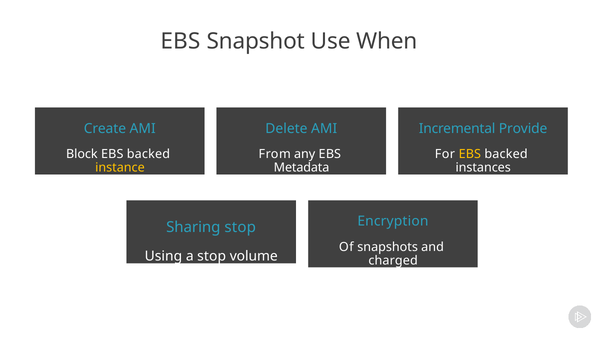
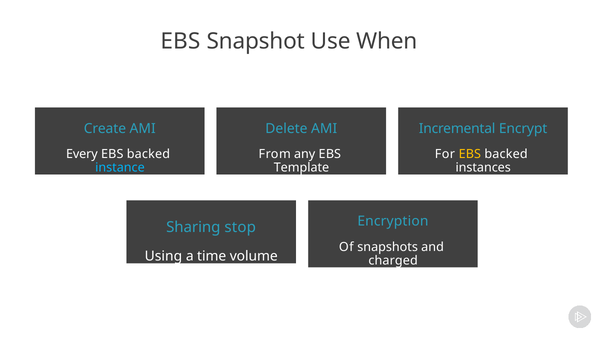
Provide: Provide -> Encrypt (523, 129)
Block: Block -> Every (82, 154)
instance colour: yellow -> light blue (120, 168)
Metadata: Metadata -> Template (301, 168)
a stop: stop -> time (212, 256)
